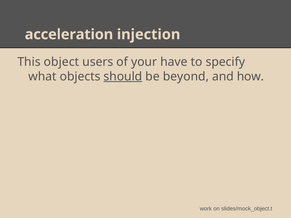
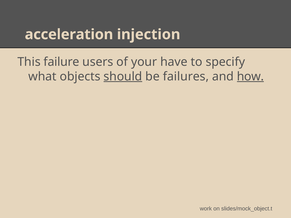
object: object -> failure (62, 62)
beyond: beyond -> failures (186, 77)
how underline: none -> present (250, 77)
